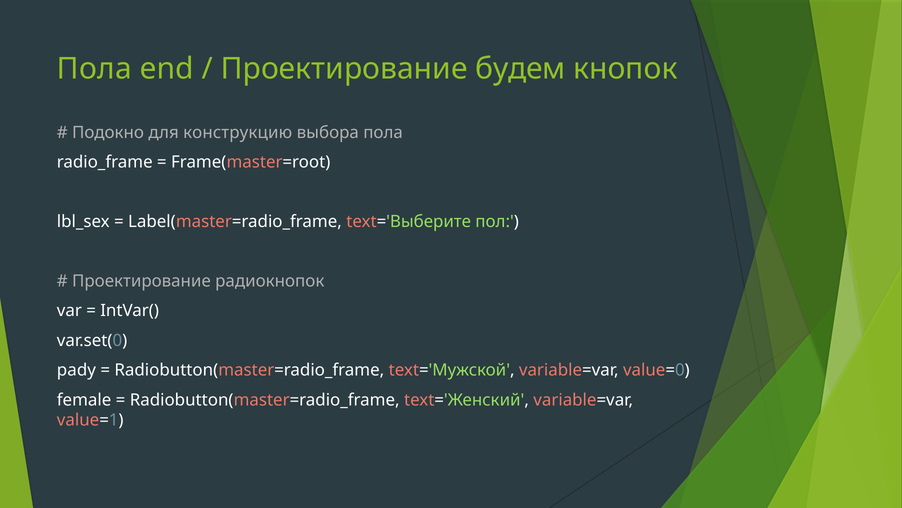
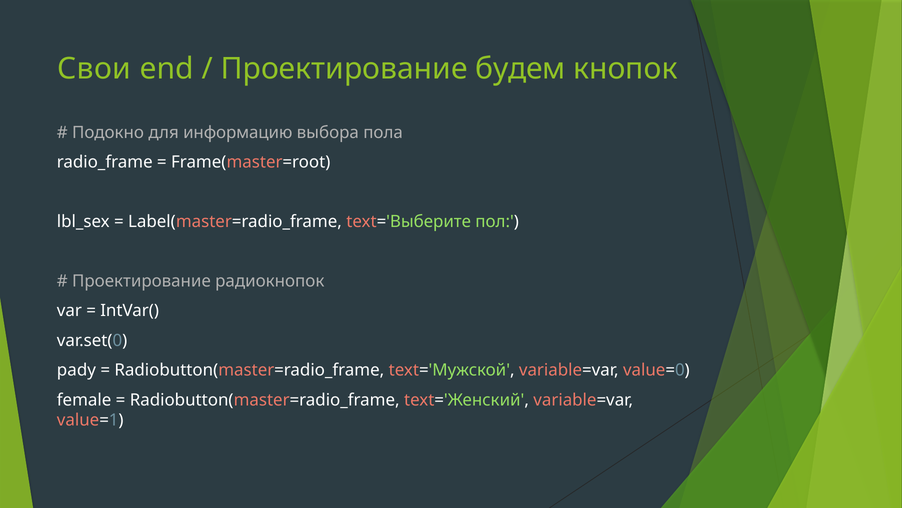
Пола: Пола -> Свои (94, 69)
конструкцию: конструкцию -> информацию (238, 132)
